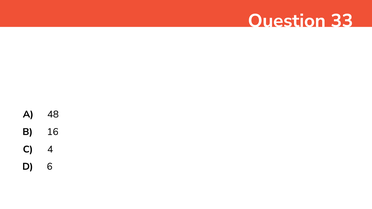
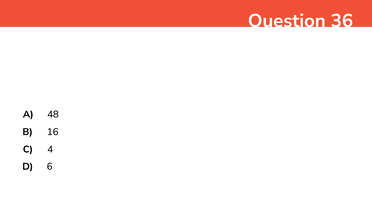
33: 33 -> 36 (342, 21)
